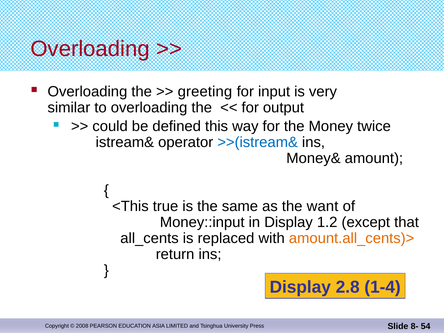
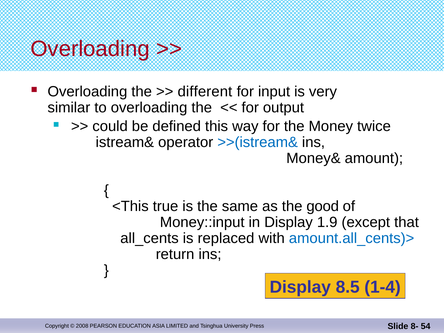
greeting: greeting -> different (205, 92)
want: want -> good (323, 206)
1.2: 1.2 -> 1.9 (327, 222)
amount.all_cents)> colour: orange -> blue (352, 238)
2.8: 2.8 -> 8.5 (348, 287)
